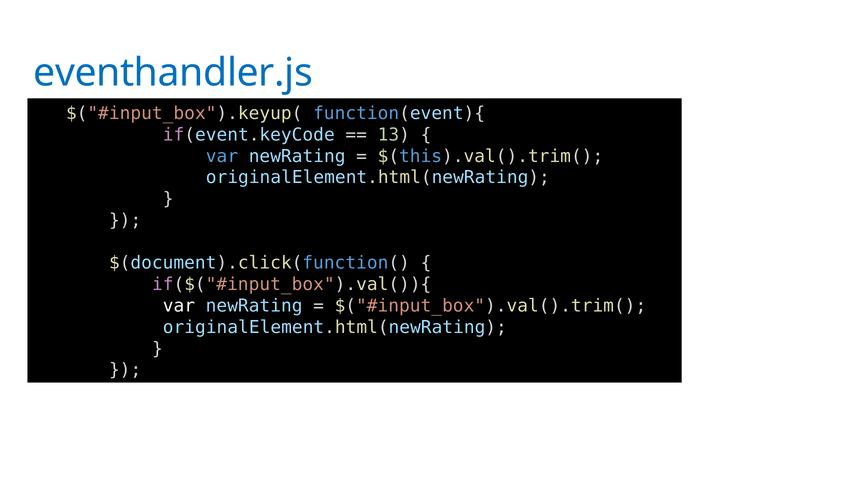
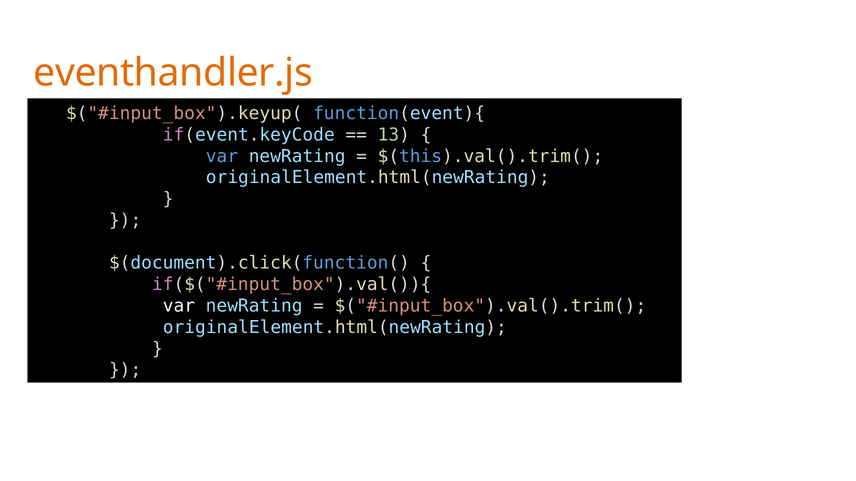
eventhandler.js colour: blue -> orange (173, 73)
